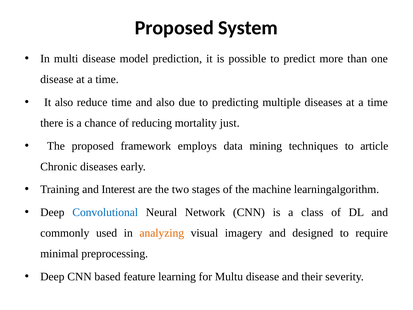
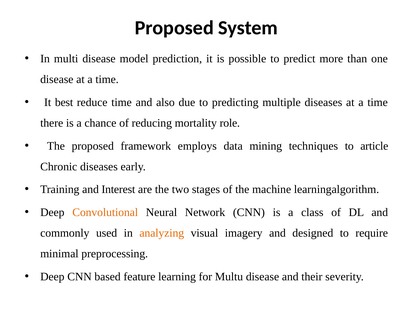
It also: also -> best (64, 102)
just: just -> role (230, 123)
Convolutional colour: blue -> orange (105, 212)
